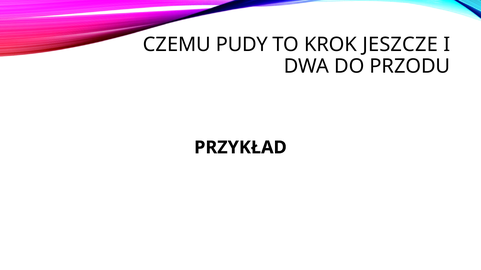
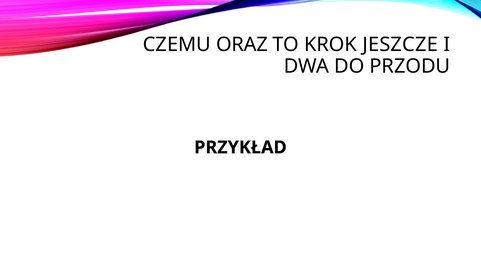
PUDY: PUDY -> ORAZ (242, 45)
